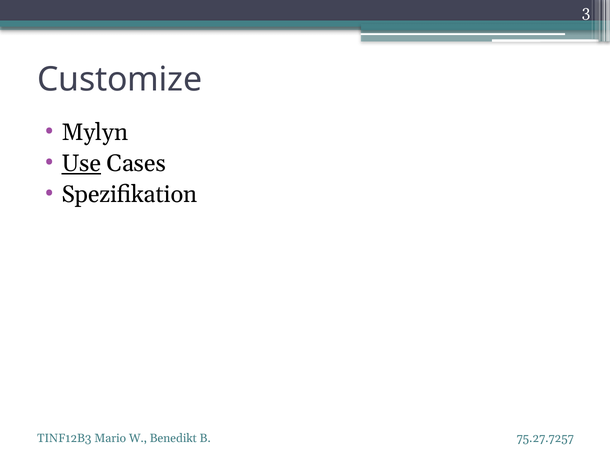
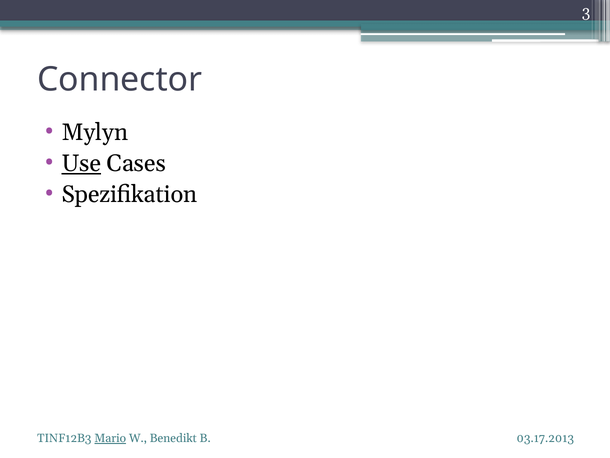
Customize: Customize -> Connector (120, 79)
Mario underline: none -> present (110, 438)
75.27.7257: 75.27.7257 -> 03.17.2013 (545, 438)
